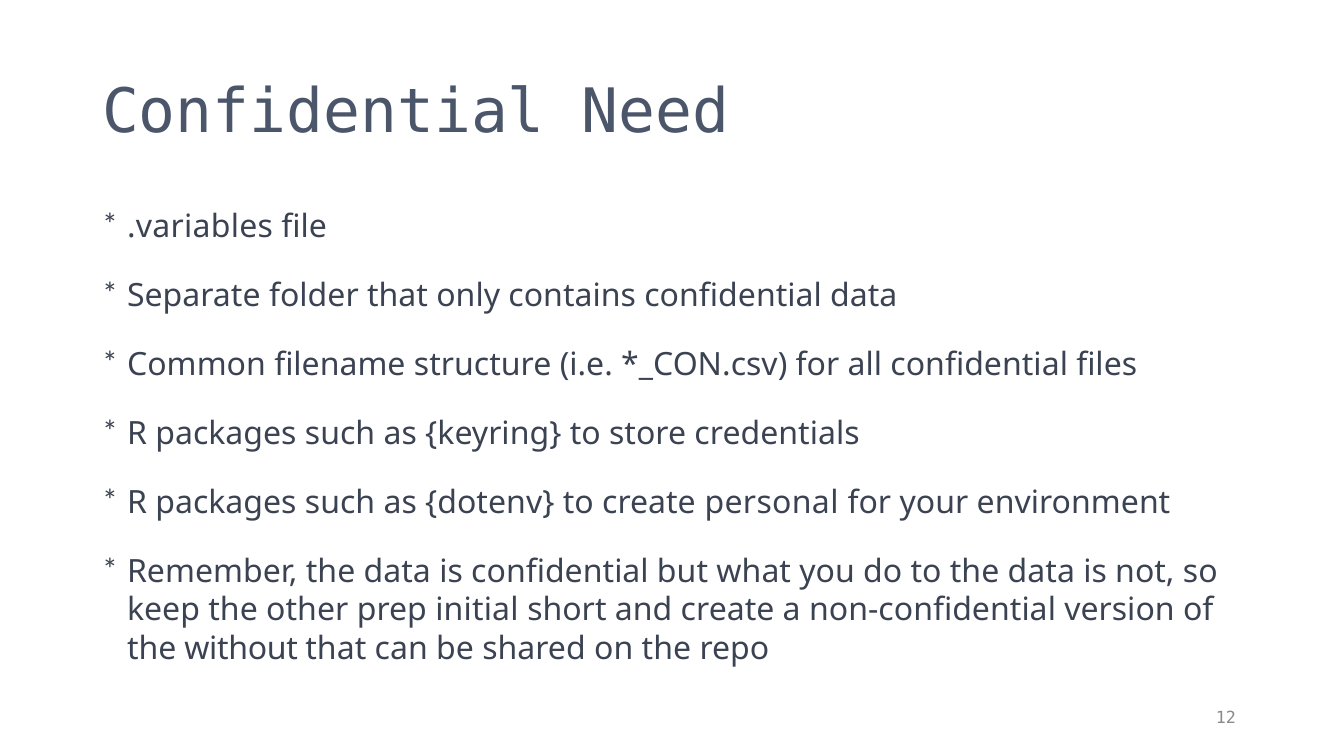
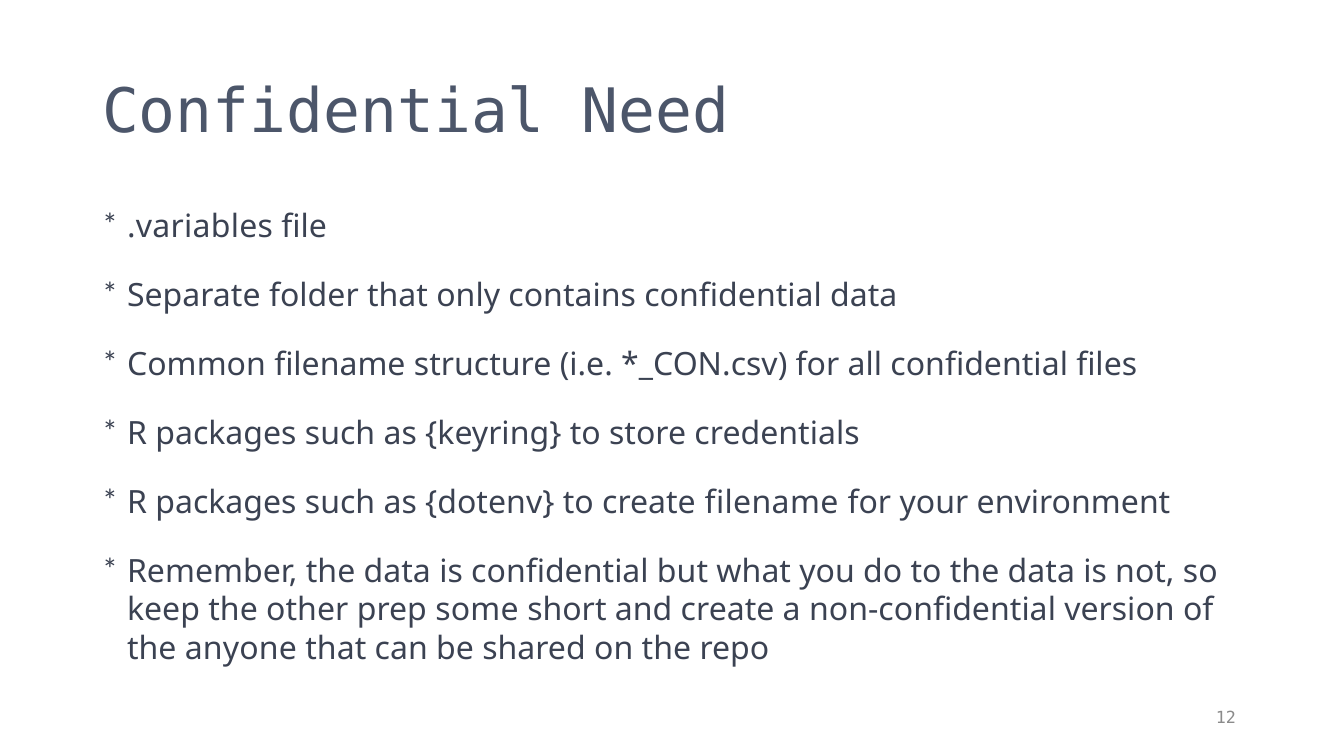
create personal: personal -> filename (772, 503)
initial: initial -> some (477, 611)
without: without -> anyone (241, 649)
